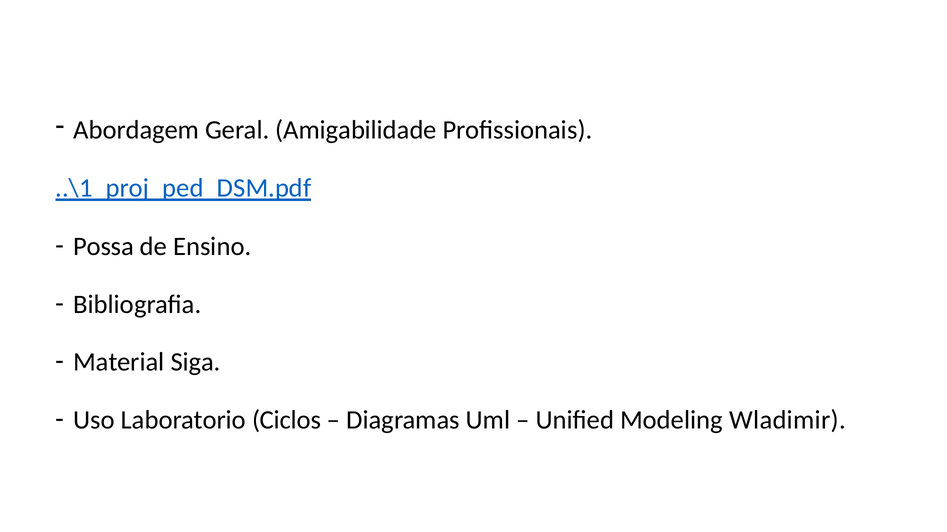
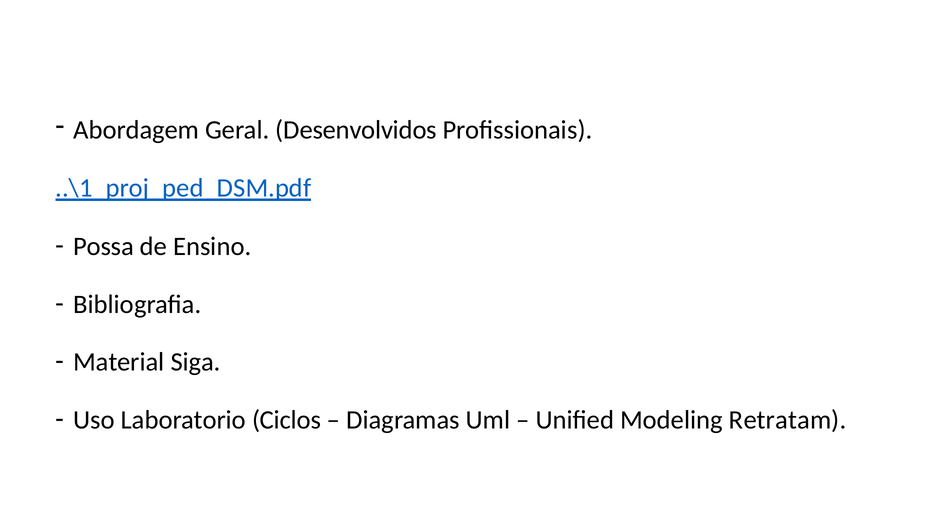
Amigabilidade: Amigabilidade -> Desenvolvidos (356, 130)
Wladimir: Wladimir -> Retratam (788, 420)
